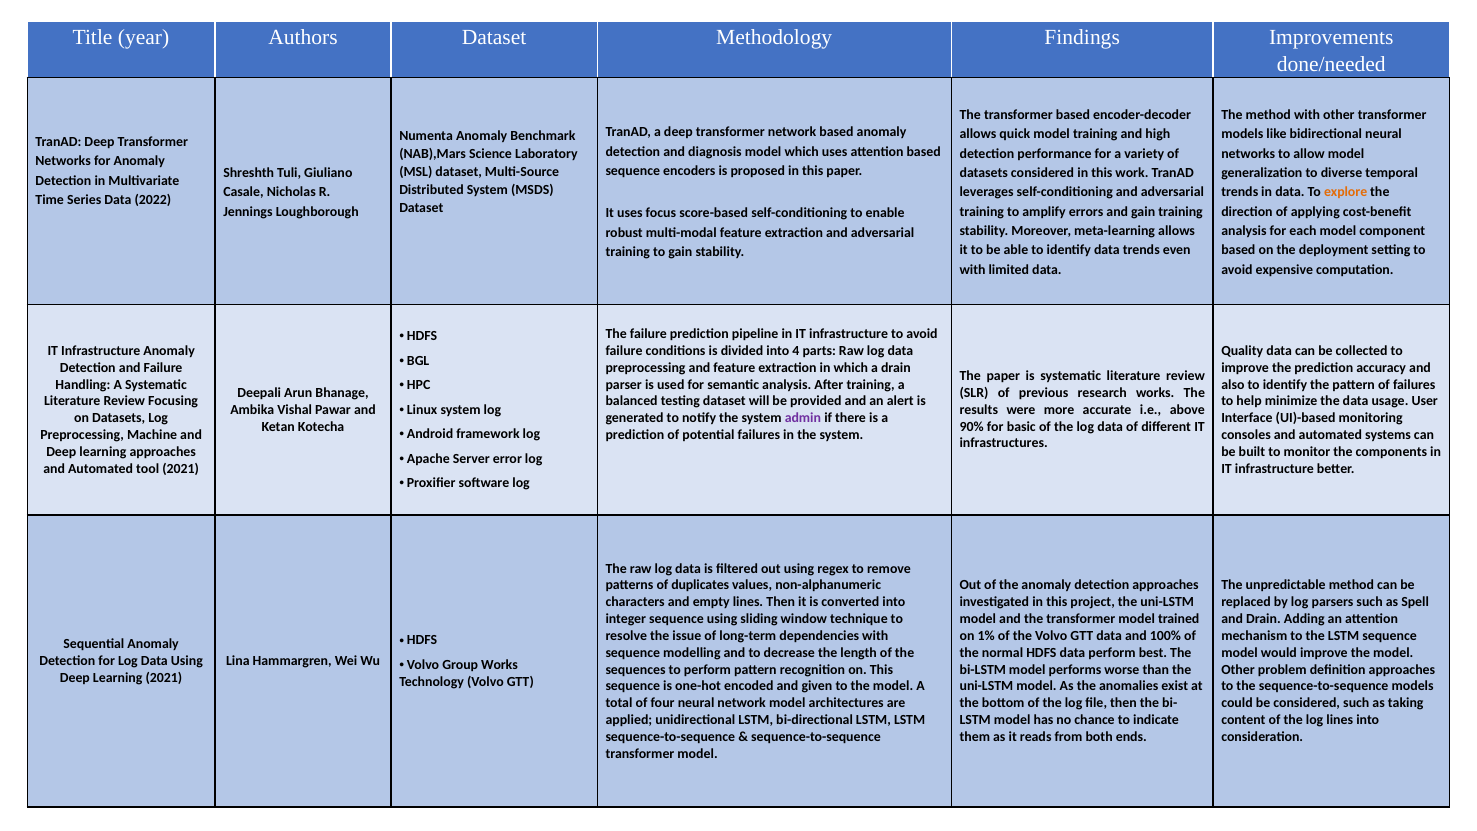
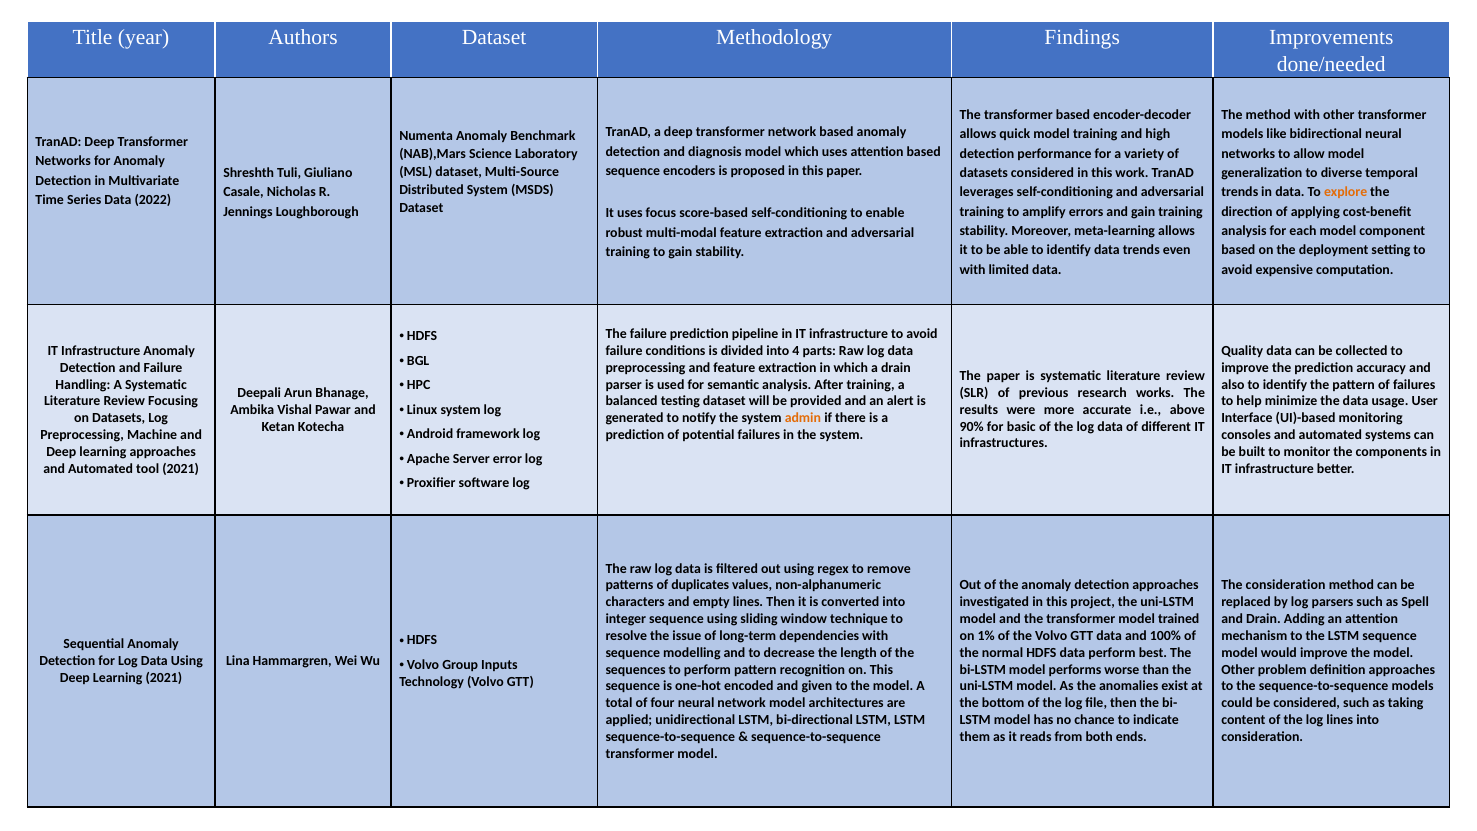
admin colour: purple -> orange (803, 418)
The unpredictable: unpredictable -> consideration (1286, 585)
Group Works: Works -> Inputs (499, 665)
